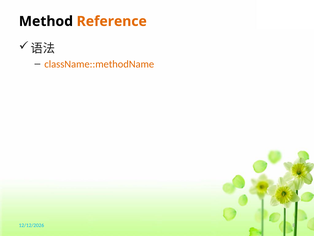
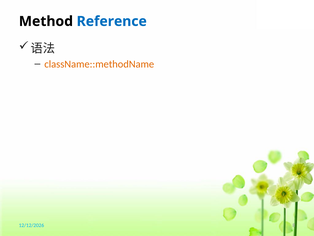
Reference colour: orange -> blue (112, 21)
